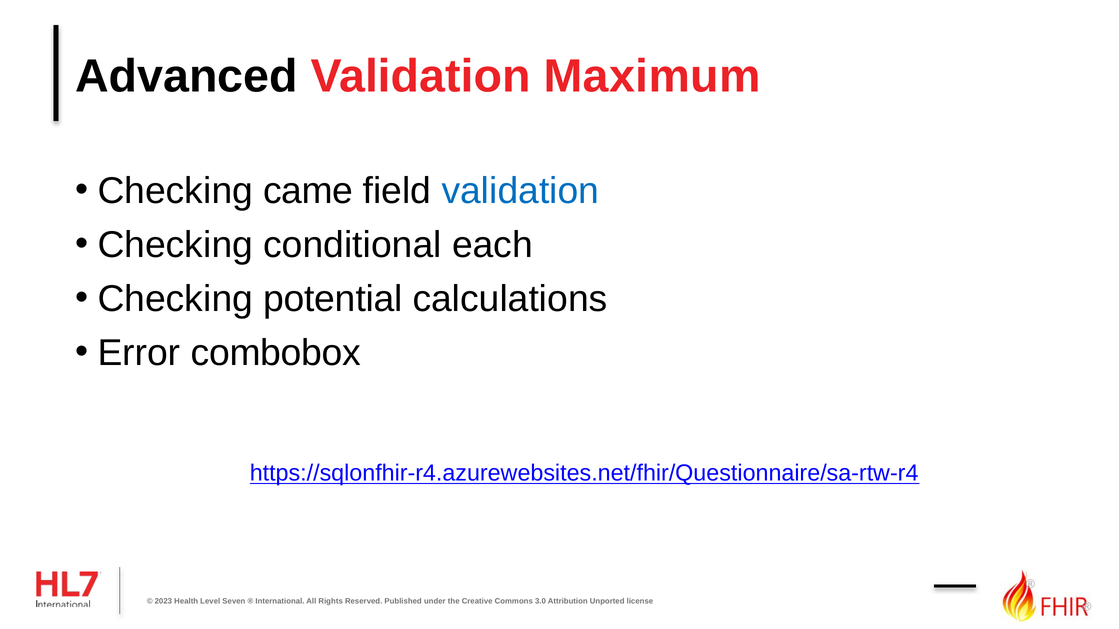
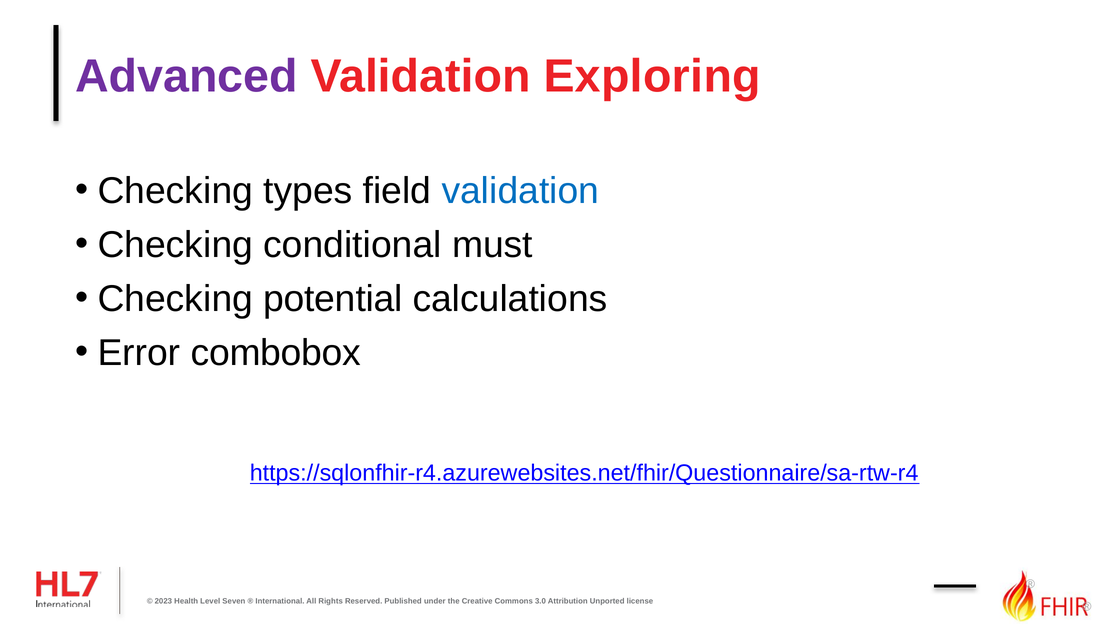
Advanced colour: black -> purple (186, 76)
Maximum: Maximum -> Exploring (652, 76)
came: came -> types (308, 191)
each: each -> must (492, 245)
